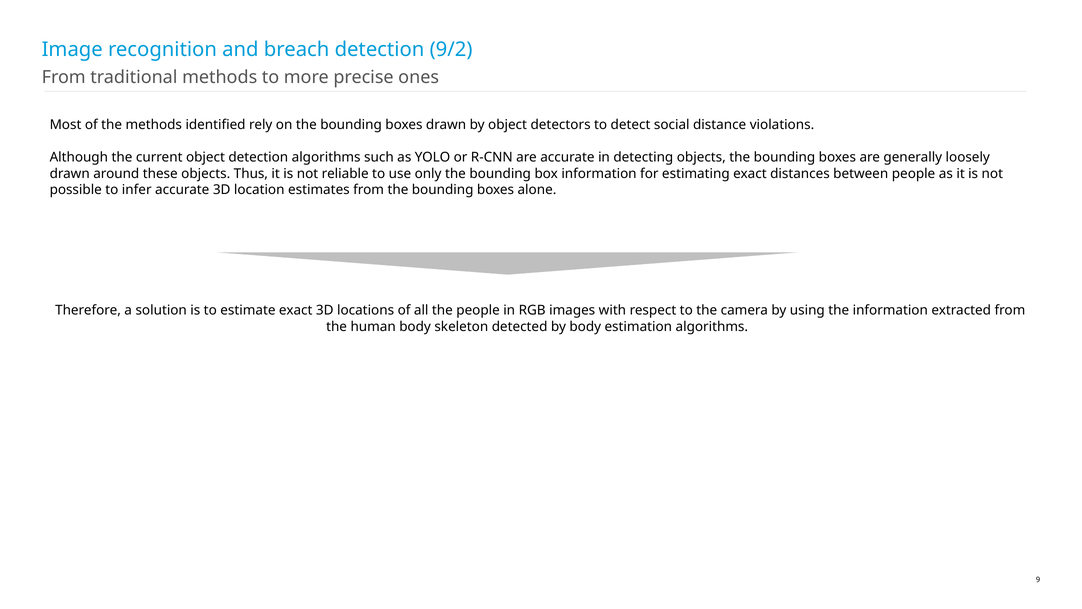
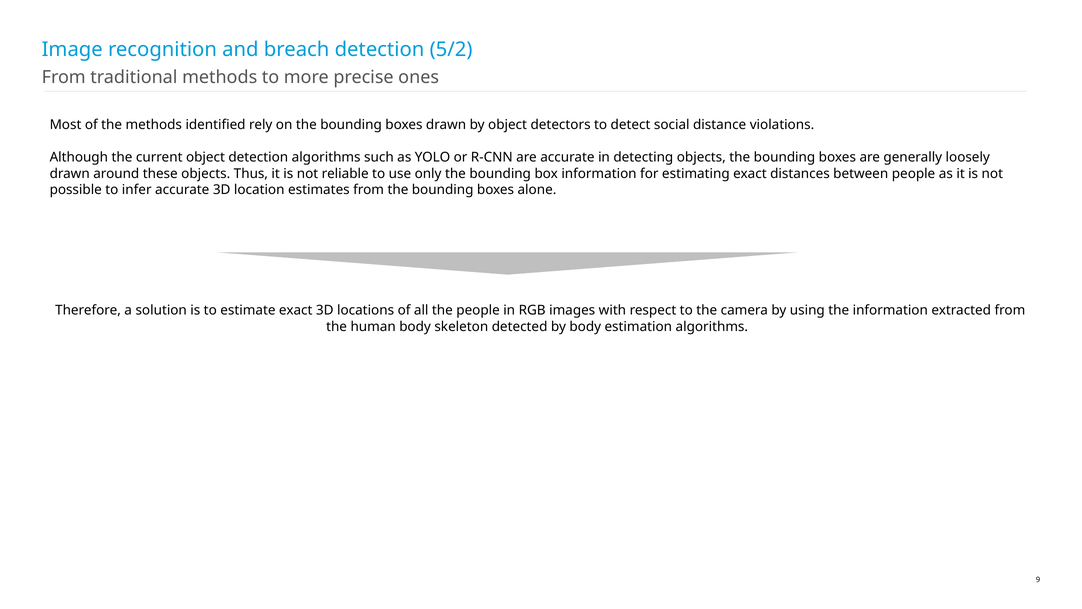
9/2: 9/2 -> 5/2 (451, 49)
